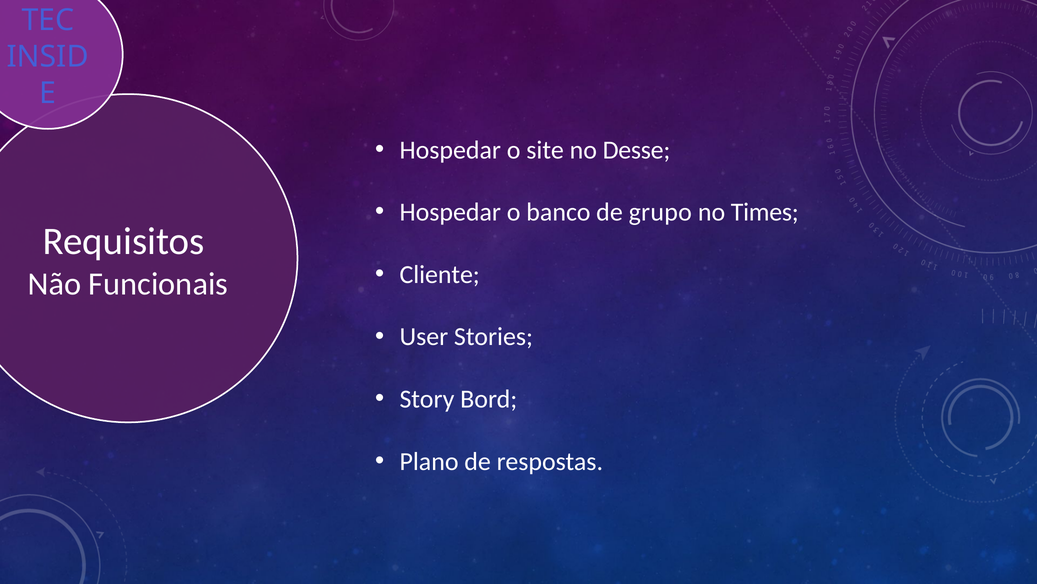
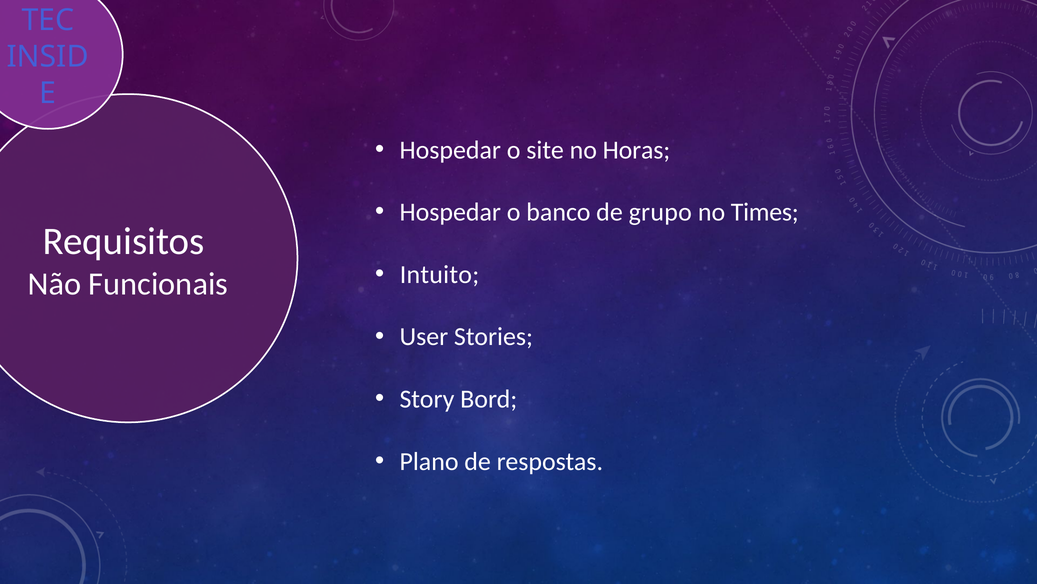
Desse: Desse -> Horas (636, 150)
Cliente: Cliente -> Intuito (440, 274)
